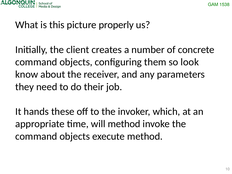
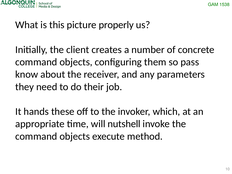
look: look -> pass (190, 62)
will method: method -> nutshell (124, 124)
